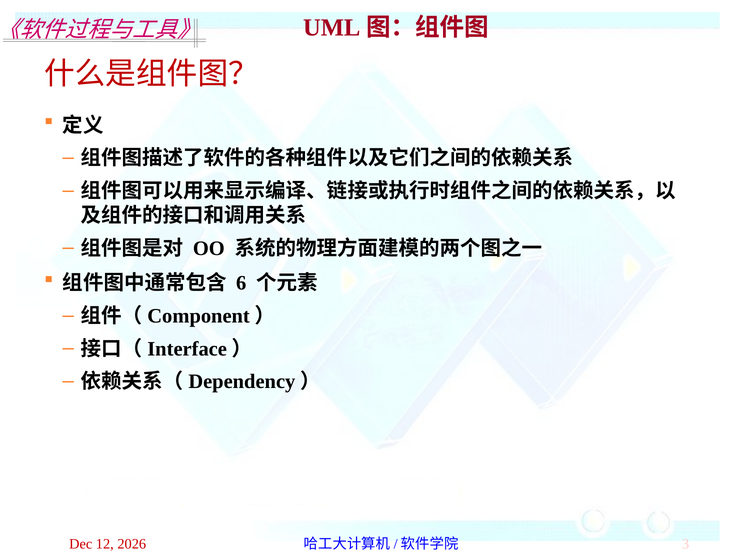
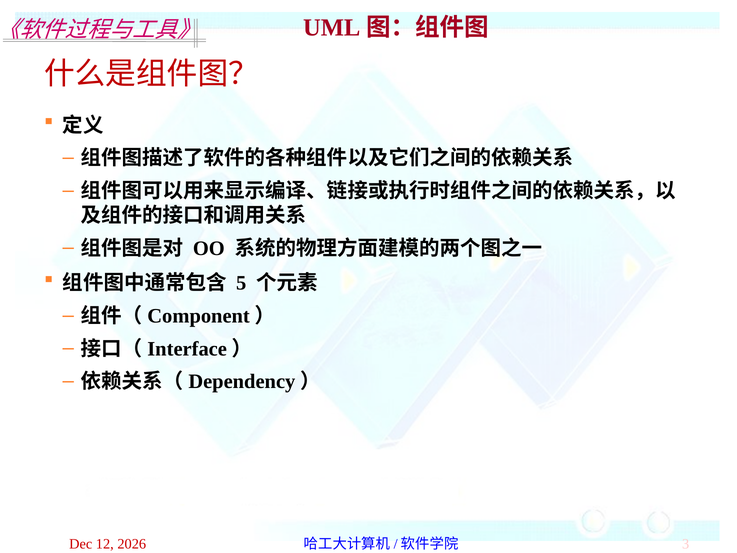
6: 6 -> 5 (241, 283)
